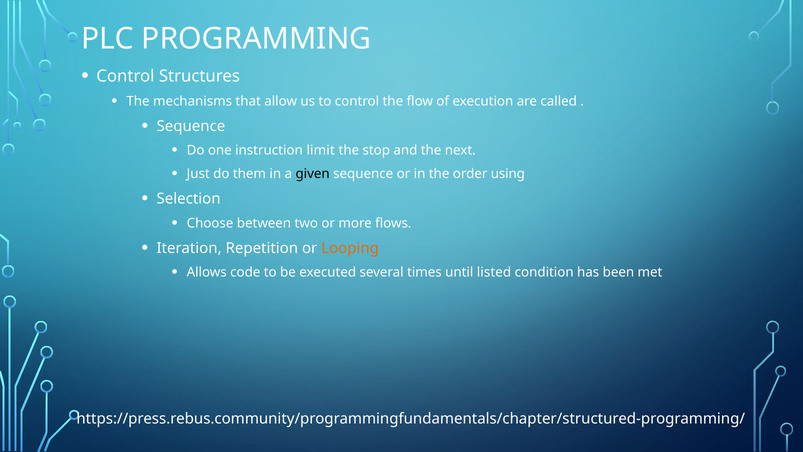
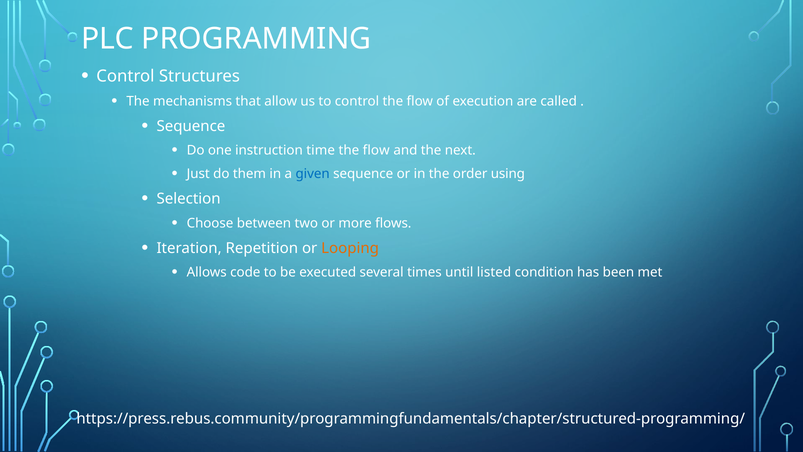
limit: limit -> time (321, 150)
stop: stop -> flow (376, 150)
given colour: black -> blue (313, 174)
